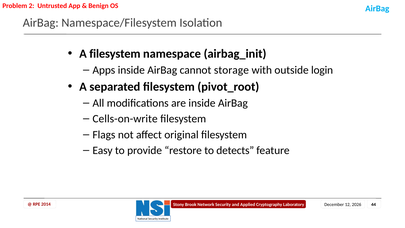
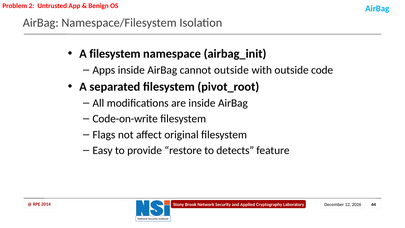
cannot storage: storage -> outside (231, 70)
login: login -> code (322, 70)
Cells-on-write: Cells-on-write -> Code-on-write (125, 119)
